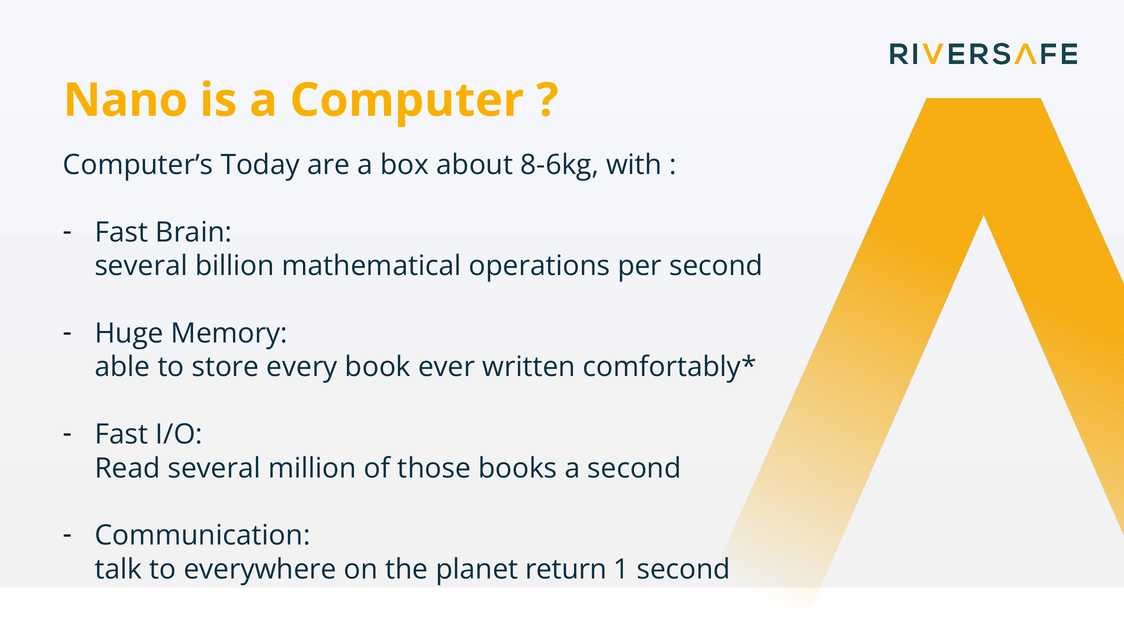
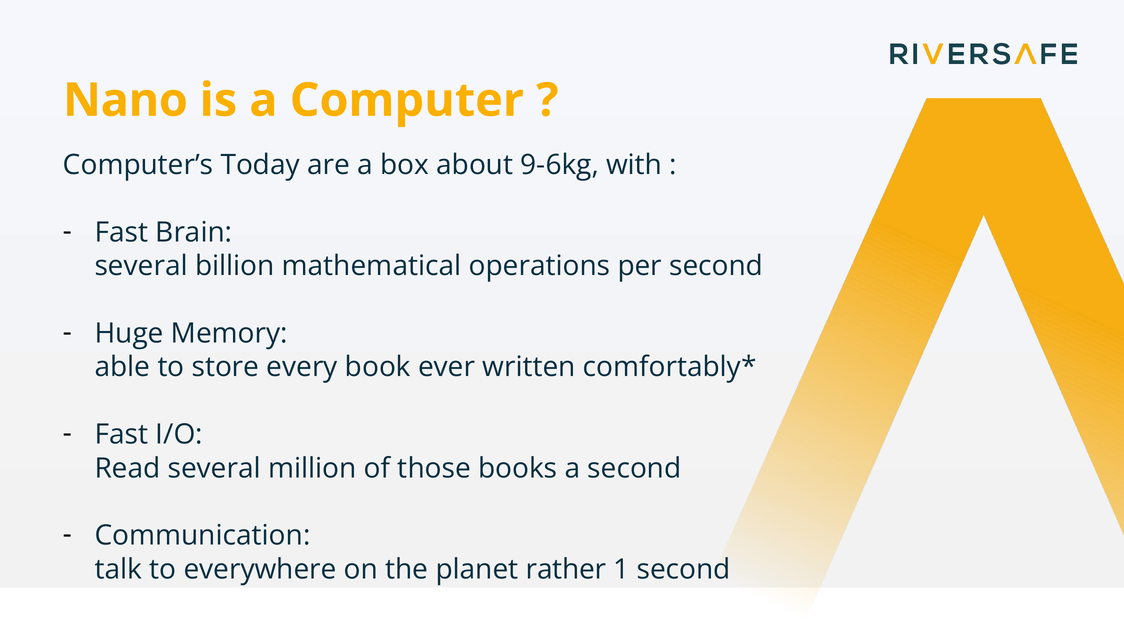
8-6kg: 8-6kg -> 9-6kg (560, 165)
return: return -> rather (566, 570)
